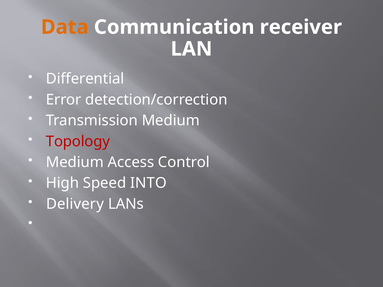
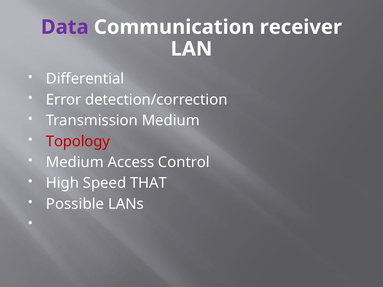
Data colour: orange -> purple (65, 27)
INTO: INTO -> THAT (148, 183)
Delivery: Delivery -> Possible (75, 204)
